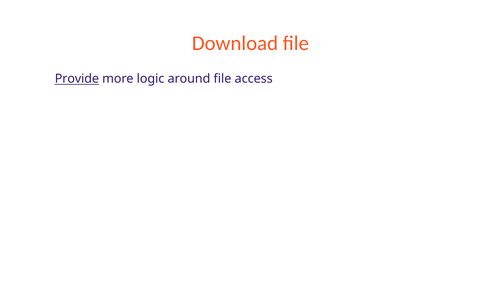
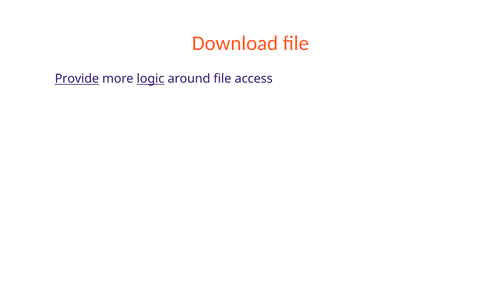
logic underline: none -> present (151, 79)
